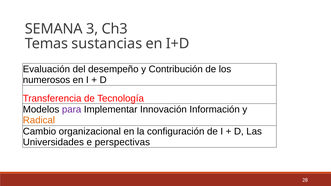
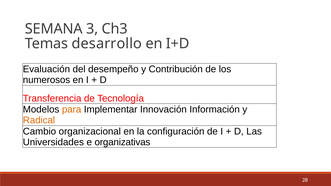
sustancias: sustancias -> desarrollo (107, 44)
para colour: purple -> orange (72, 110)
perspectivas: perspectivas -> organizativas (122, 142)
